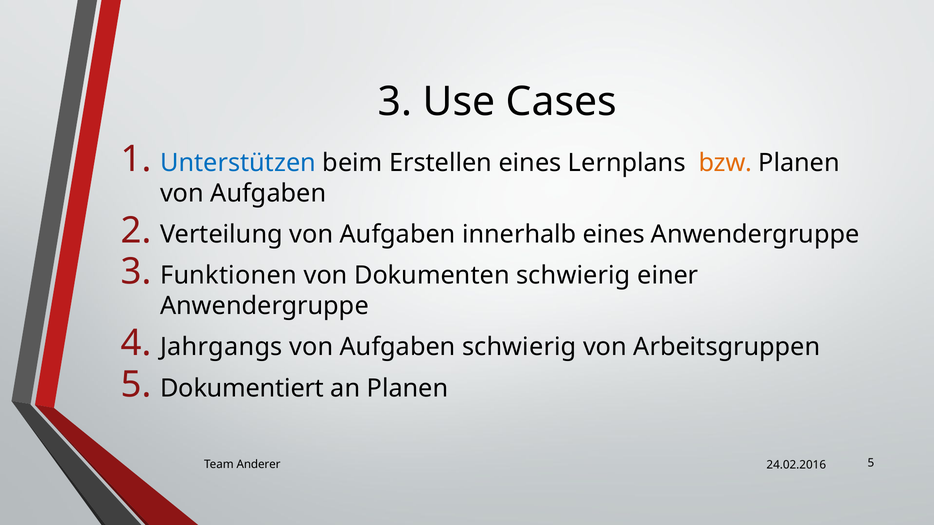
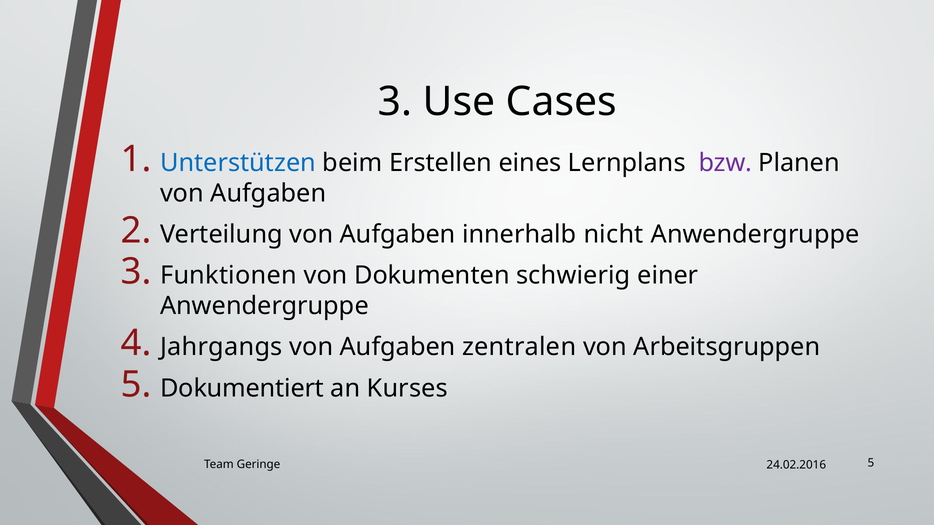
bzw colour: orange -> purple (725, 163)
innerhalb eines: eines -> nicht (614, 235)
Aufgaben schwierig: schwierig -> zentralen (519, 347)
an Planen: Planen -> Kurses (407, 389)
Anderer: Anderer -> Geringe (258, 465)
